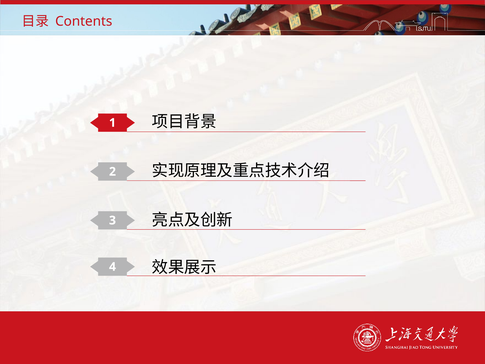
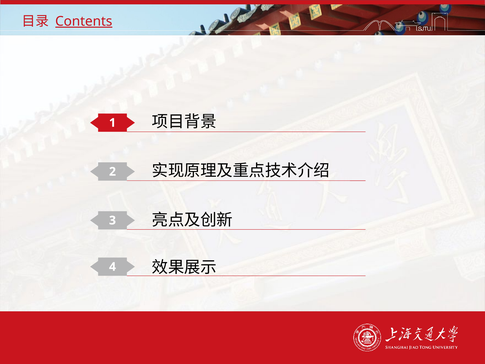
Contents underline: none -> present (84, 21)
